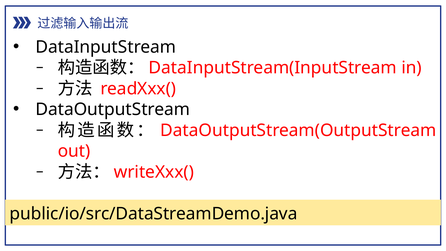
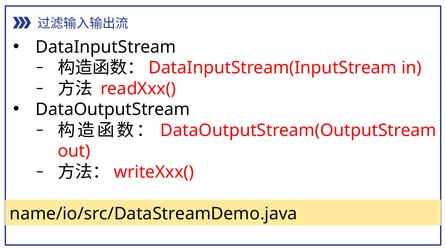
public/io/src/DataStreamDemo.java: public/io/src/DataStreamDemo.java -> name/io/src/DataStreamDemo.java (153, 214)
